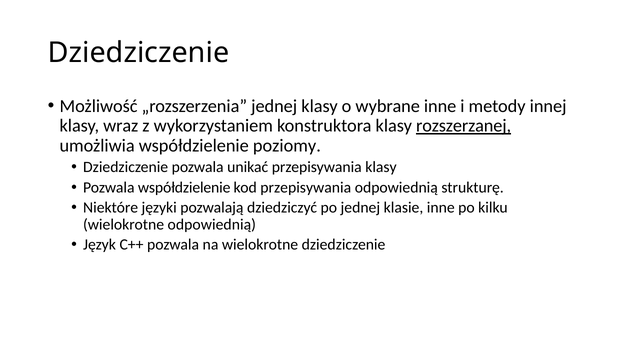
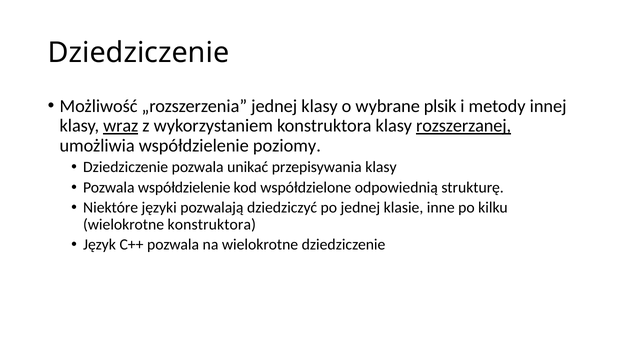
wybrane inne: inne -> plsik (440, 106)
wraz underline: none -> present (121, 126)
kod przepisywania: przepisywania -> współdzielone (306, 187)
wielokrotne odpowiednią: odpowiednią -> konstruktora (212, 224)
